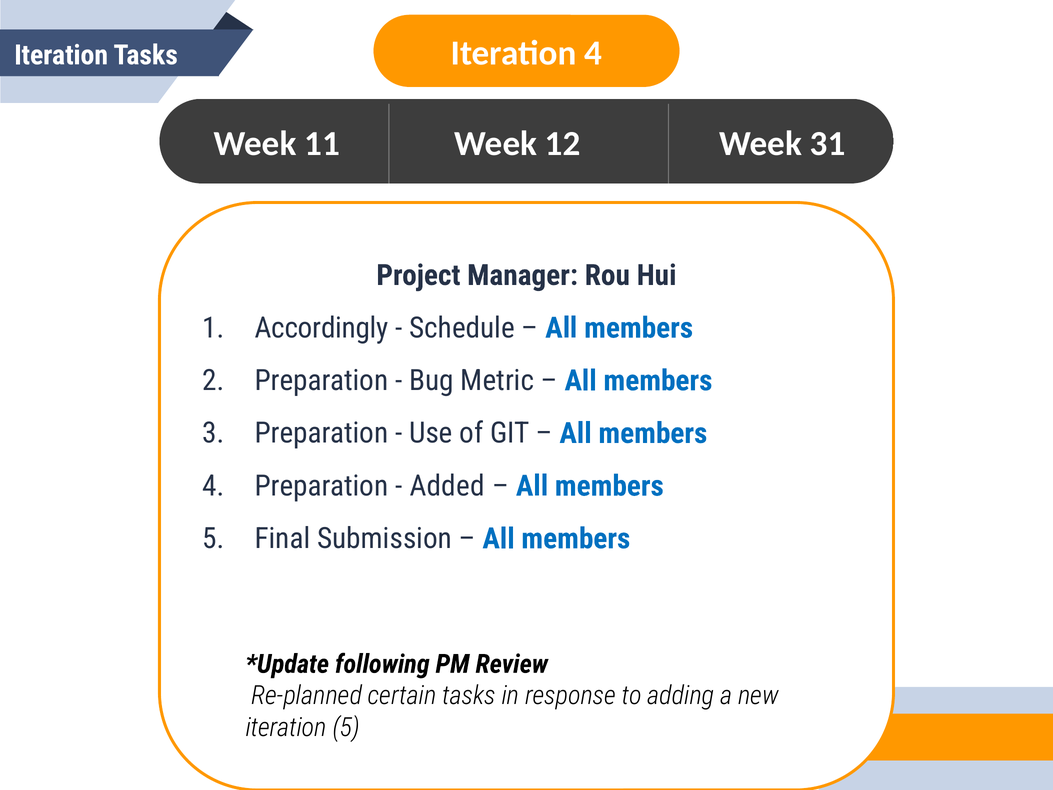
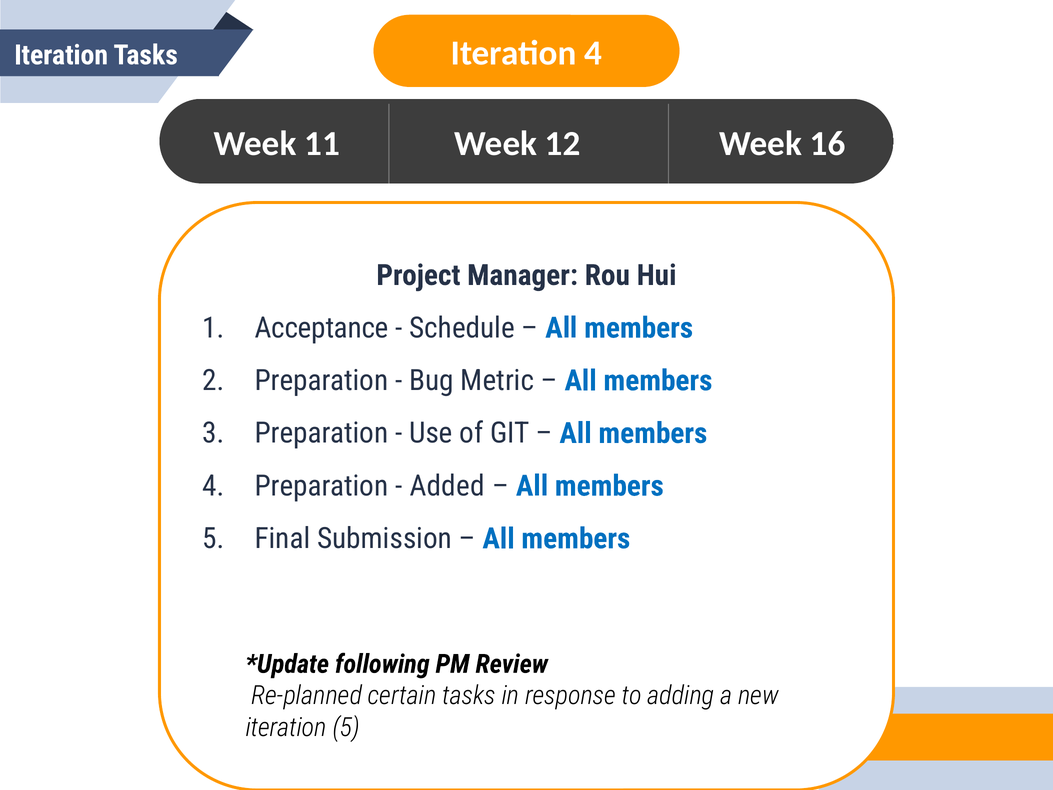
31: 31 -> 16 (828, 144)
Accordingly: Accordingly -> Acceptance (322, 328)
